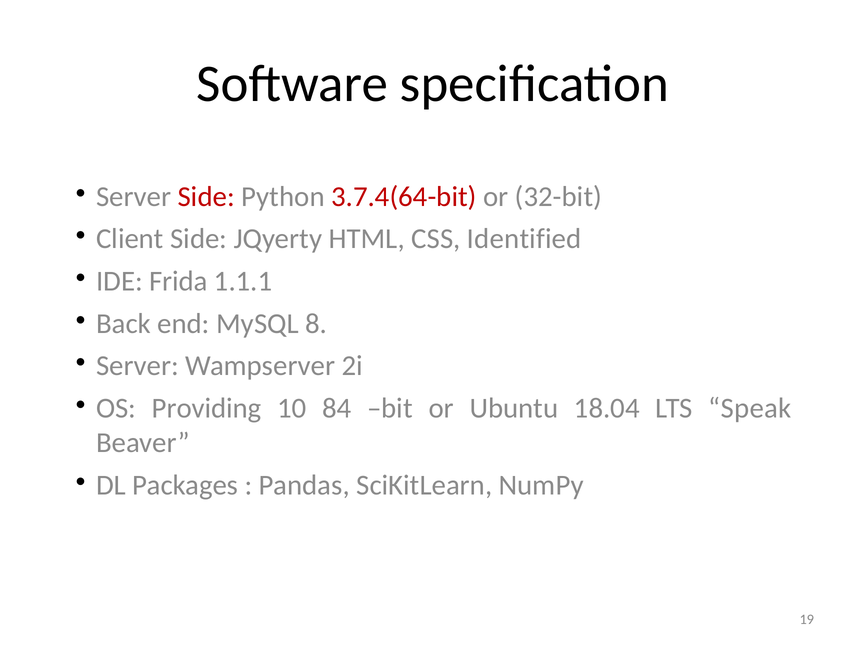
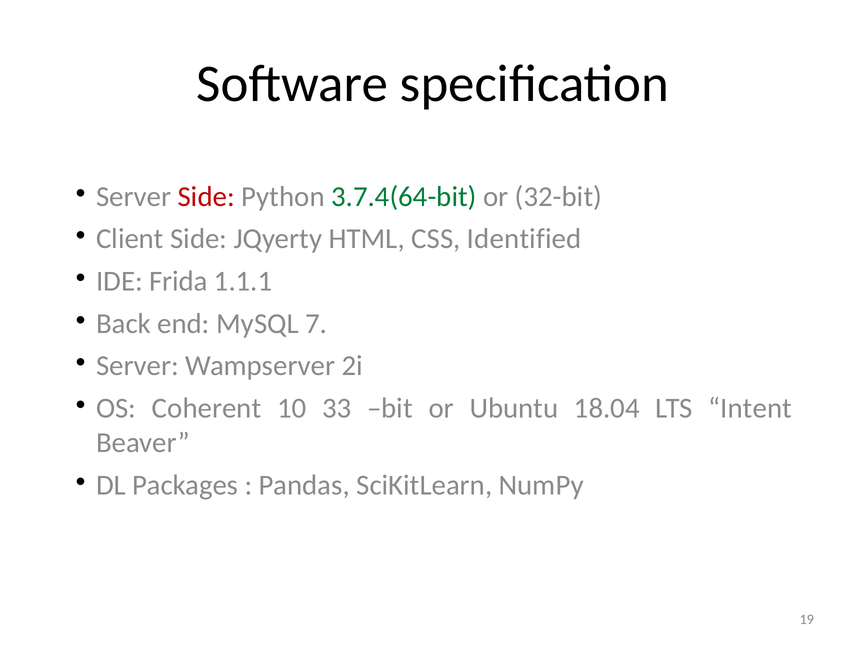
3.7.4(64-bit colour: red -> green (404, 197)
8: 8 -> 7 (316, 324)
Providing: Providing -> Coherent (207, 409)
84: 84 -> 33 (337, 409)
Speak: Speak -> Intent (750, 409)
